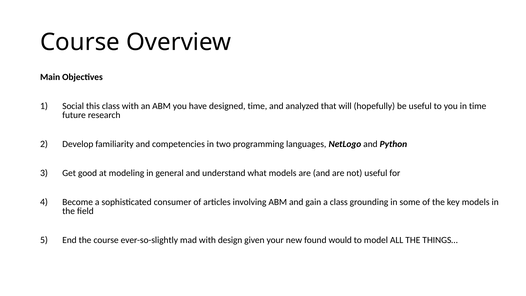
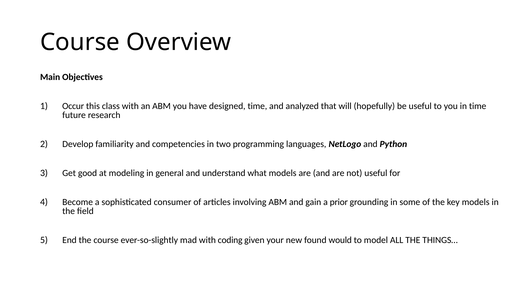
Social: Social -> Occur (73, 106)
a class: class -> prior (339, 202)
design: design -> coding (230, 240)
